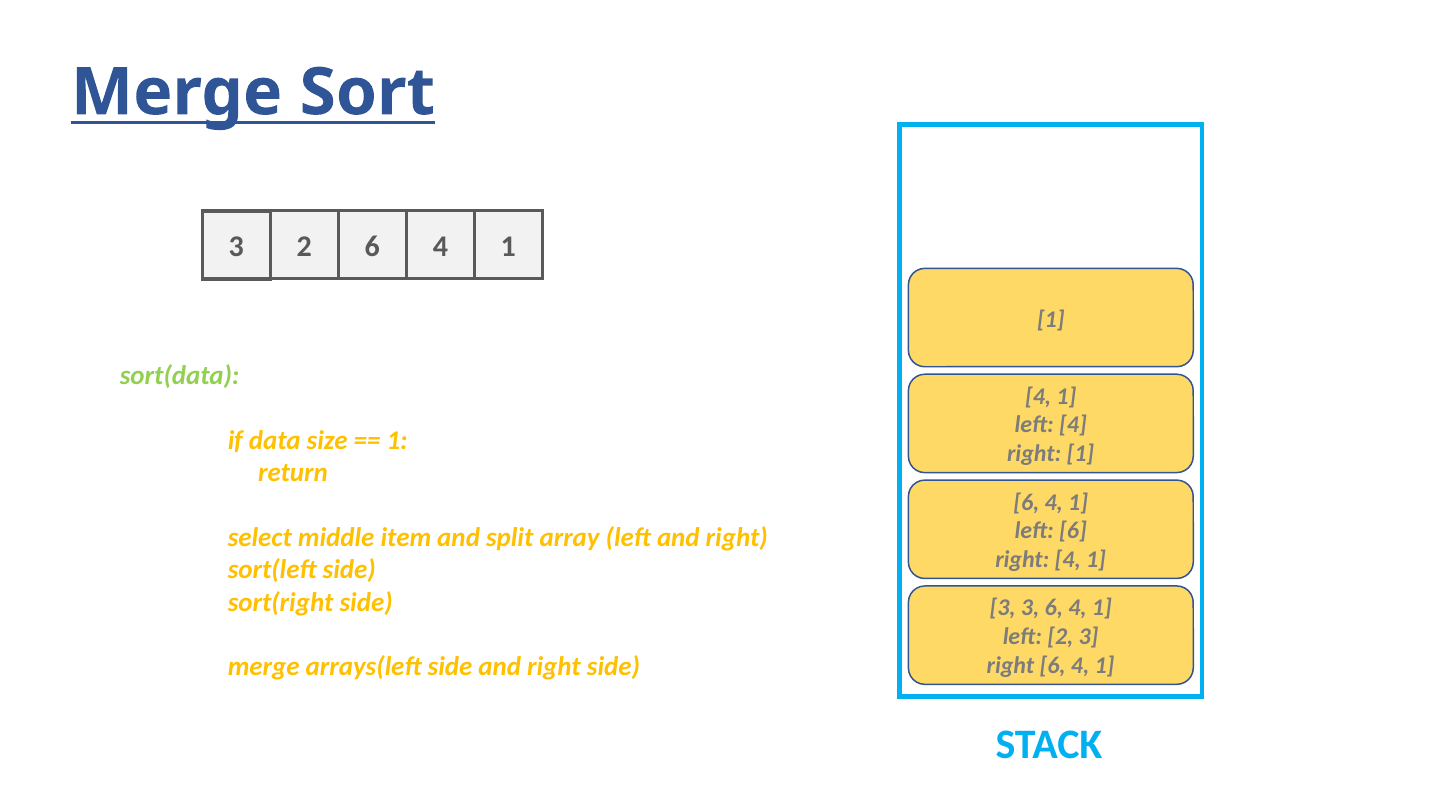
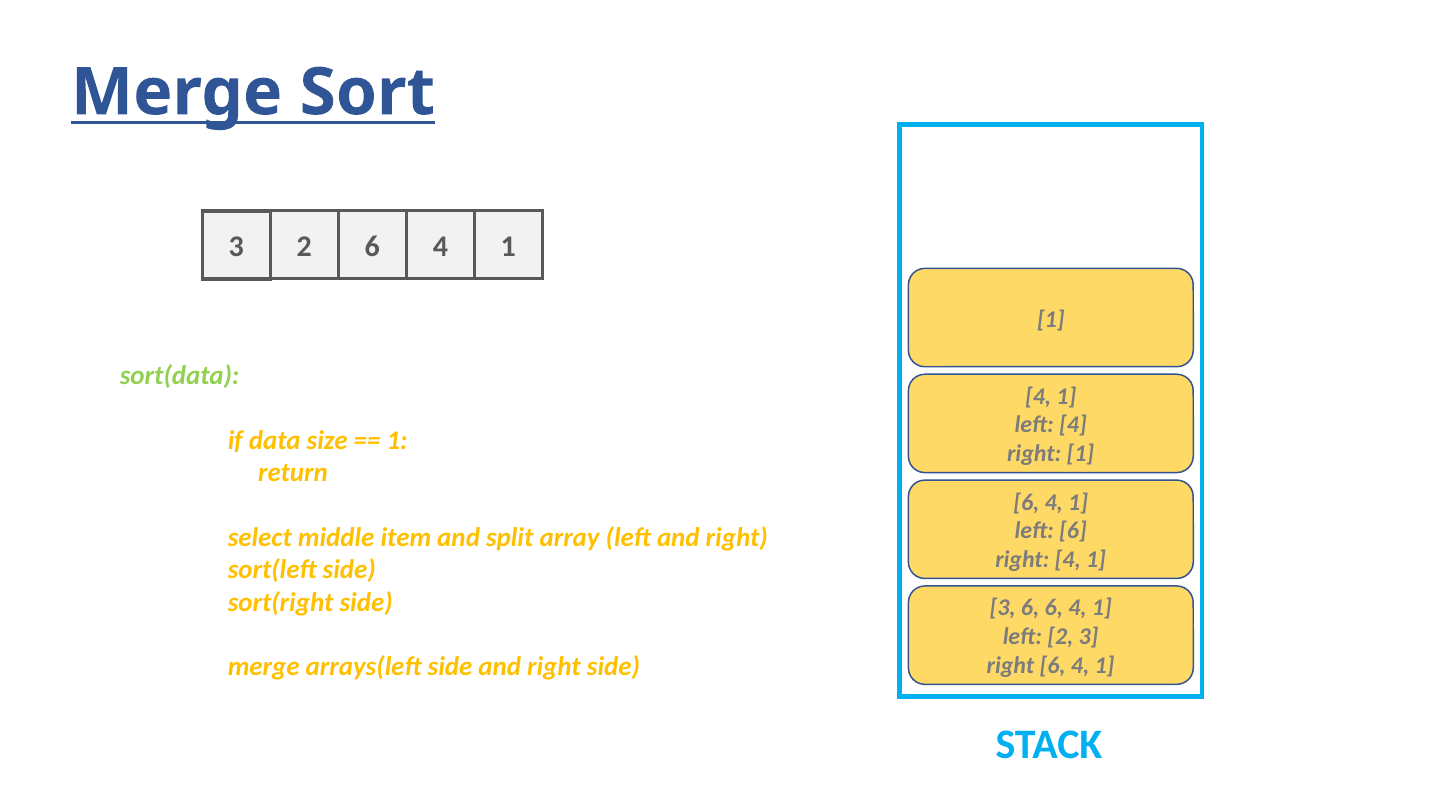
3 3: 3 -> 6 (1030, 608)
